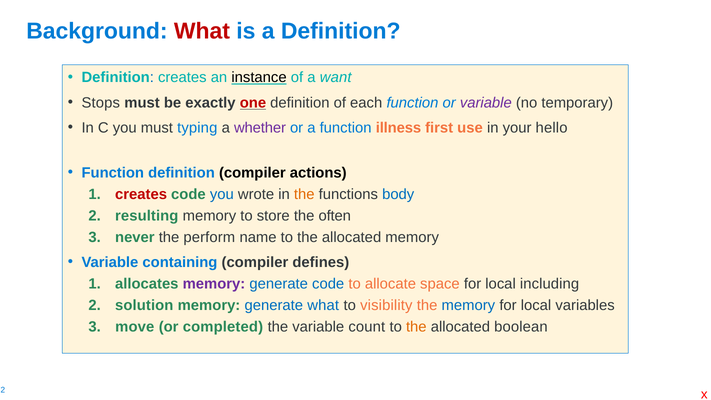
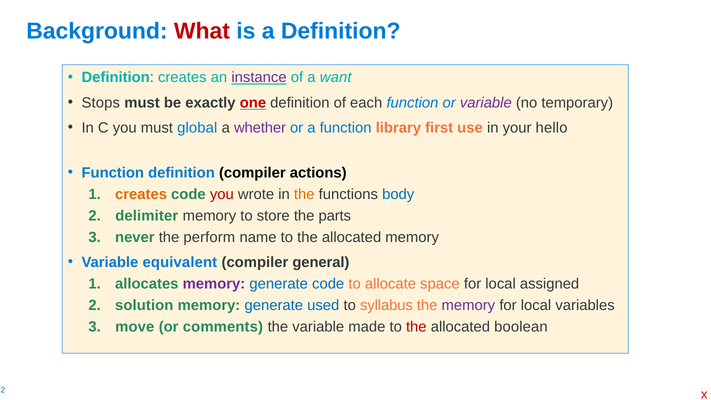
instance colour: black -> purple (259, 78)
typing: typing -> global (197, 128)
illness: illness -> library (398, 128)
creates colour: red -> orange (141, 194)
you colour: blue -> red (222, 194)
resulting: resulting -> delimiter (147, 216)
often: often -> parts (335, 216)
containing: containing -> equivalent (180, 262)
defines: defines -> general (321, 262)
including: including -> assigned (550, 284)
generate what: what -> used (323, 305)
visibility: visibility -> syllabus (386, 305)
memory colour: blue -> purple (468, 305)
completed: completed -> comments (223, 327)
count: count -> made (367, 327)
the colour: orange -> red (416, 327)
